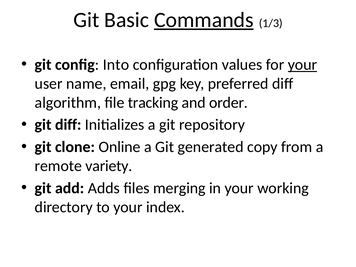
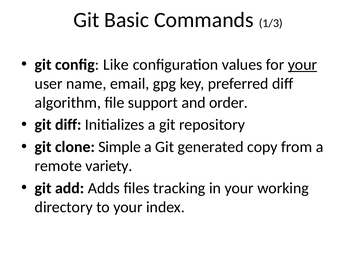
Commands underline: present -> none (204, 20)
Into: Into -> Like (116, 65)
tracking: tracking -> support (153, 103)
Online: Online -> Simple (120, 147)
merging: merging -> tracking (179, 188)
